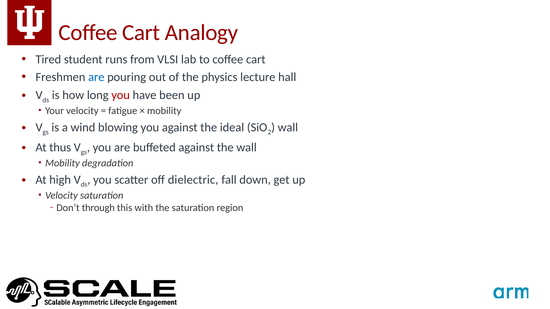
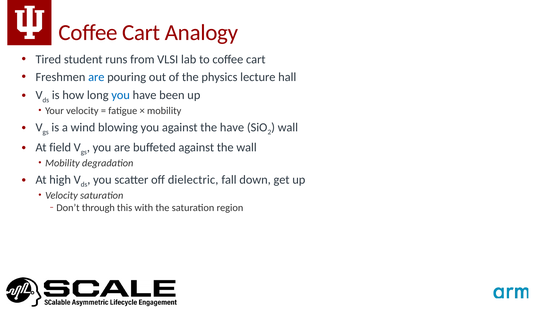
you colour: red -> blue (121, 95)
the ideal: ideal -> have (232, 128)
thus: thus -> field (60, 148)
